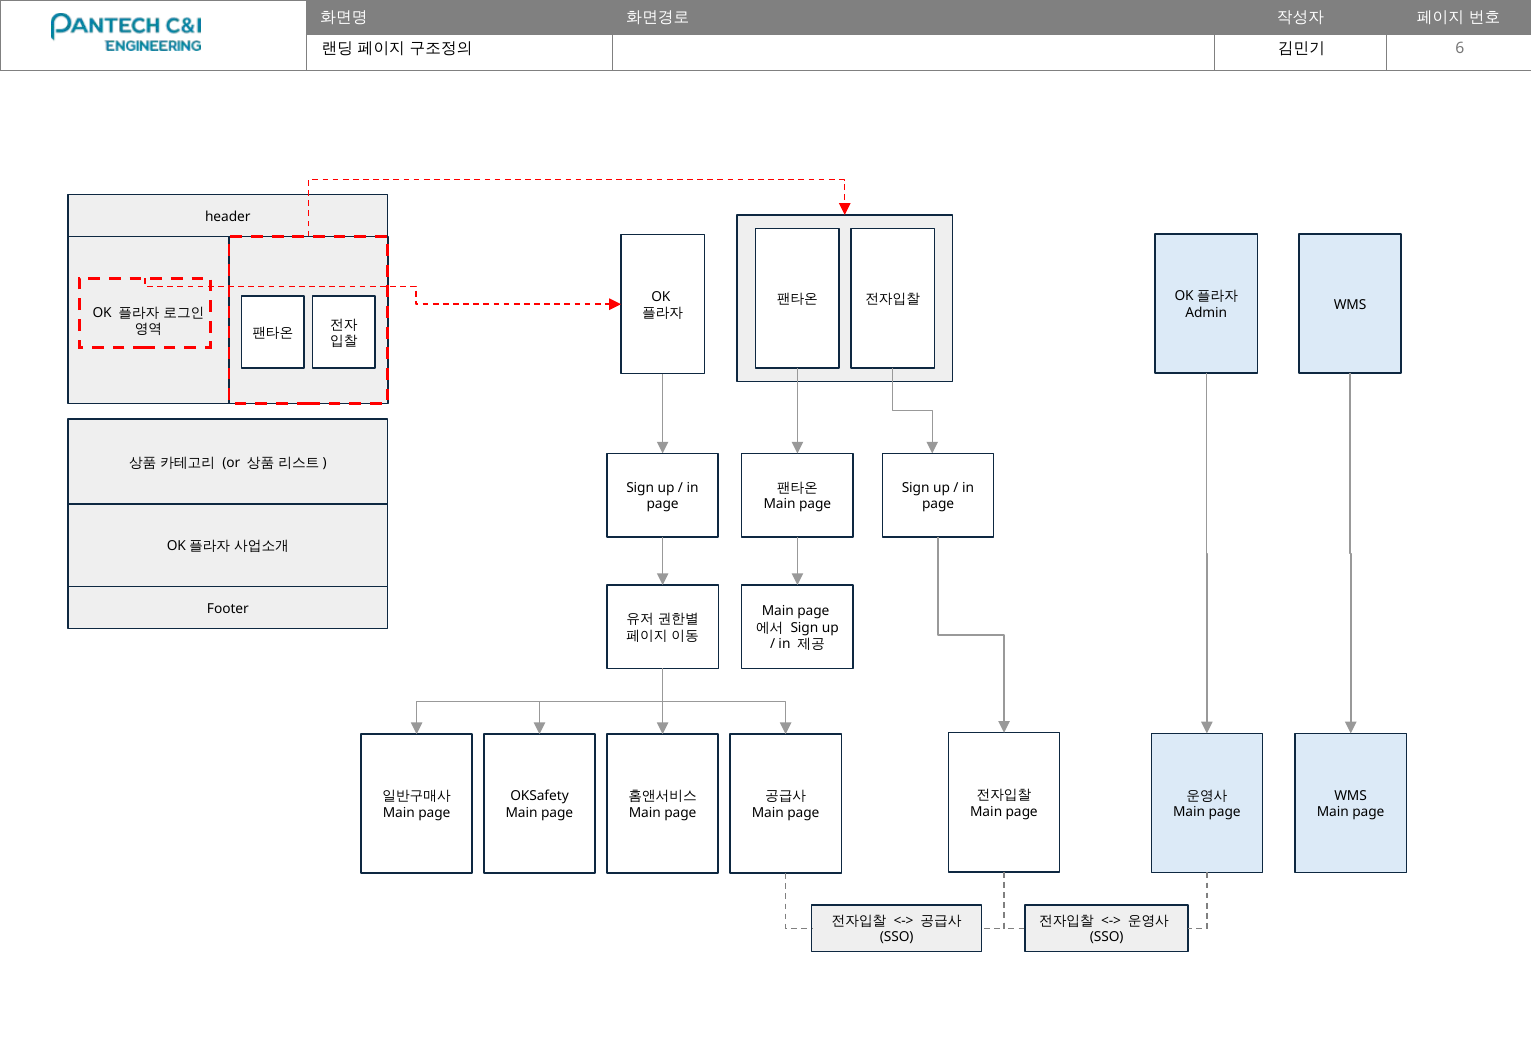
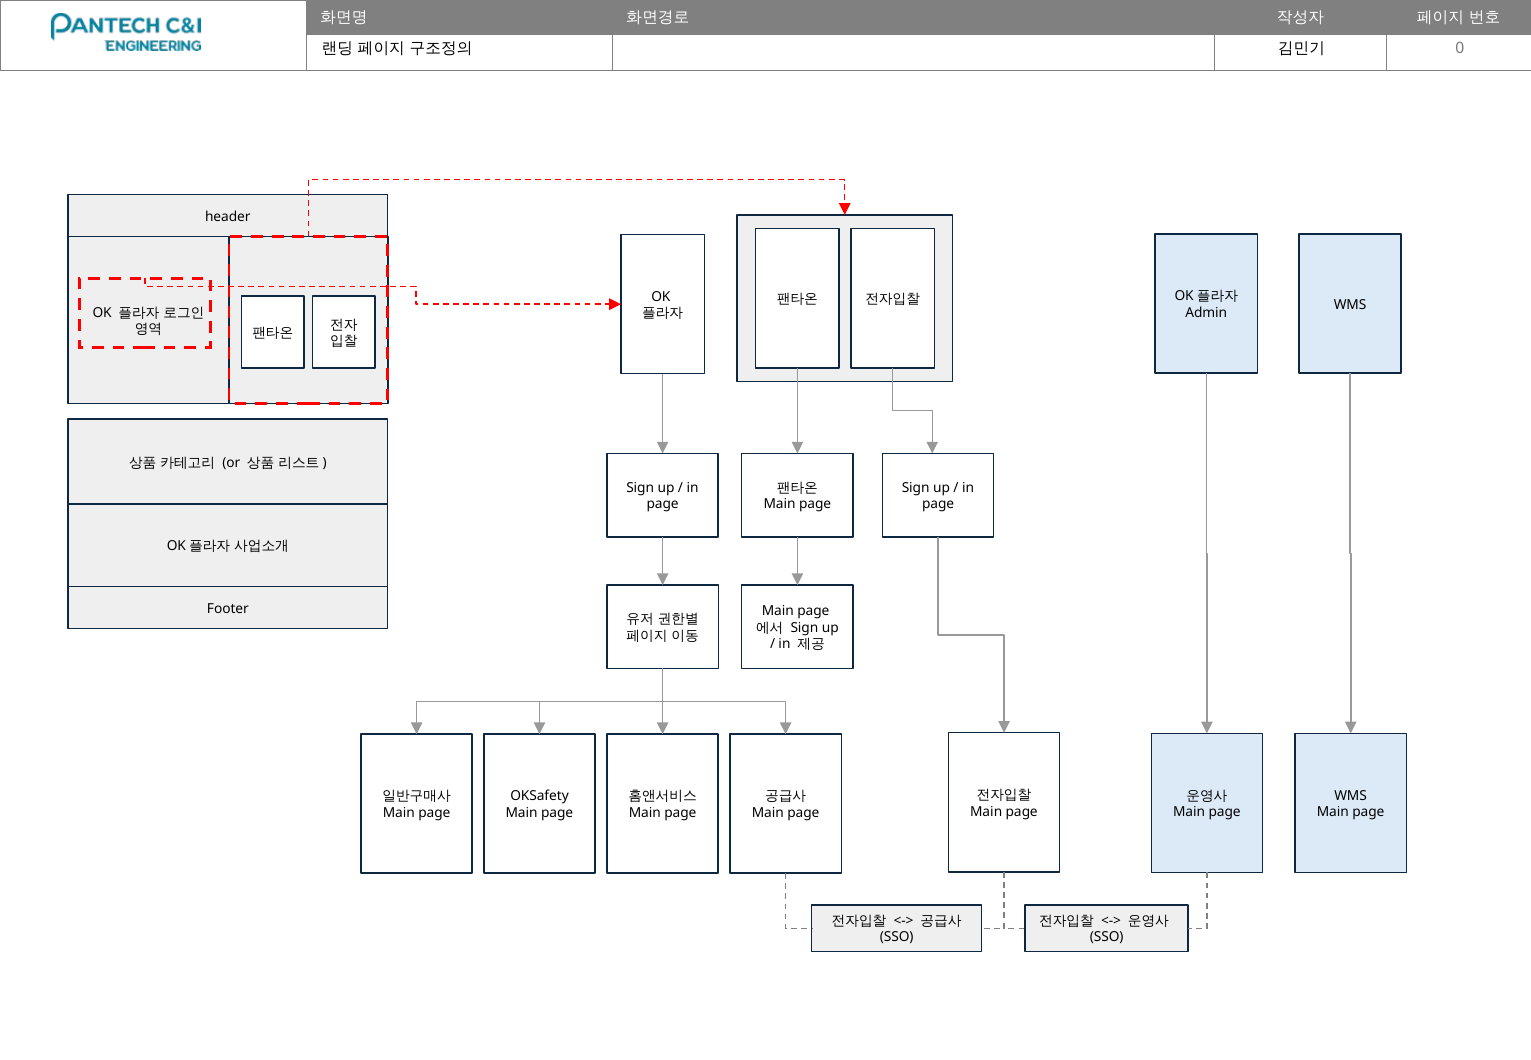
6: 6 -> 0 (1460, 49)
